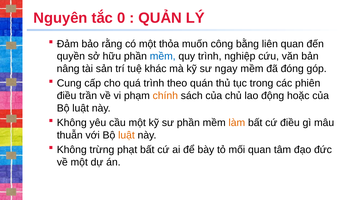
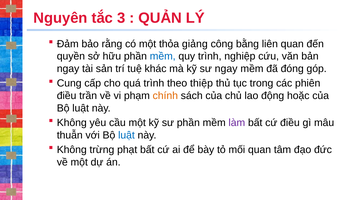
0: 0 -> 3 (121, 18)
muốn: muốn -> giảng (195, 44)
nâng: nâng -> ngay (68, 69)
quán: quán -> thiệp (201, 83)
làm colour: orange -> purple (237, 123)
luật colour: orange -> blue (126, 135)
